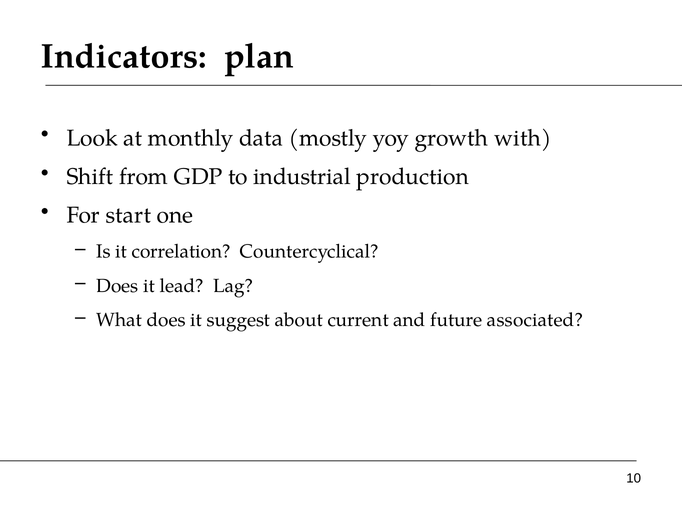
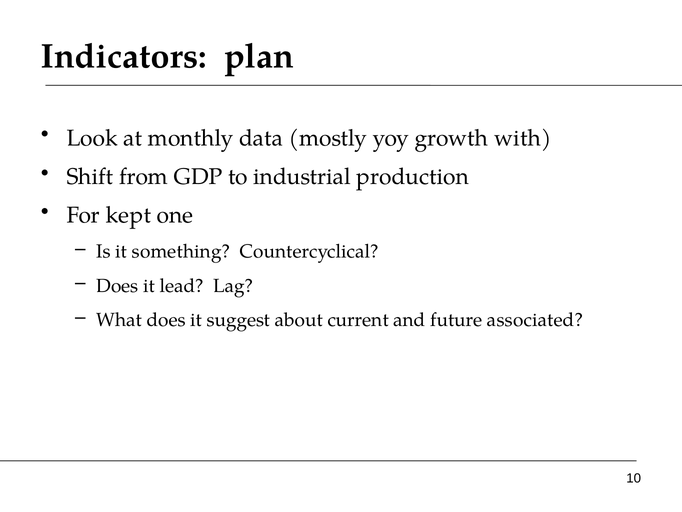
start: start -> kept (128, 215)
correlation: correlation -> something (181, 251)
